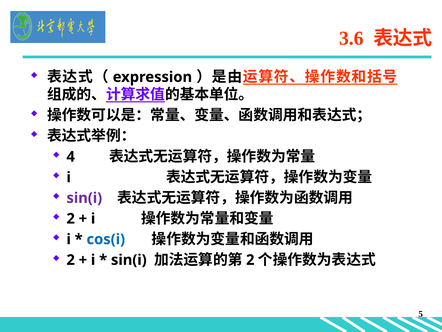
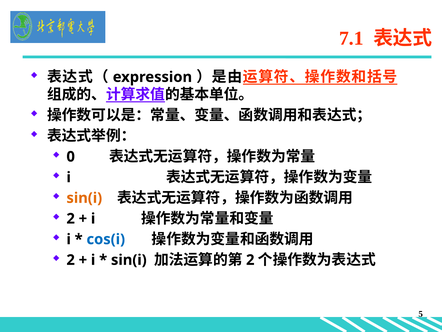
3.6: 3.6 -> 7.1 (351, 38)
4: 4 -> 0 (71, 156)
sin(i colour: purple -> orange (84, 198)
